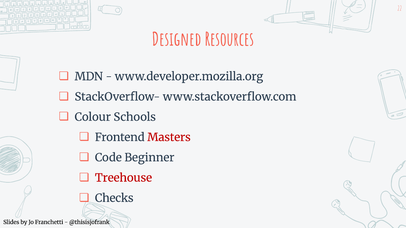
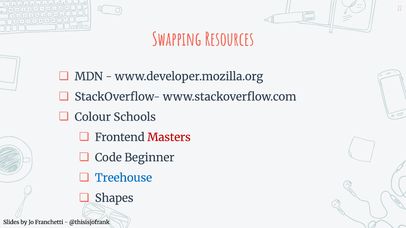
Designed: Designed -> Swapping (177, 40)
Treehouse colour: red -> blue (123, 178)
Checks: Checks -> Shapes (114, 198)
